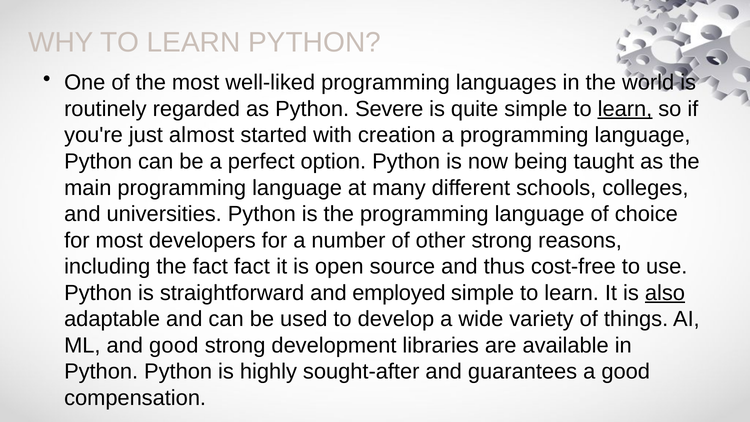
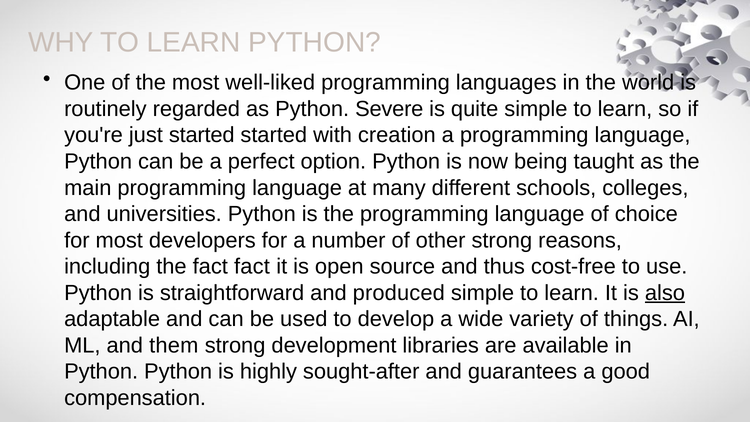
learn underline: present -> none (625, 109)
just almost: almost -> started (202, 135)
employed: employed -> produced (399, 293)
and good: good -> them (174, 345)
